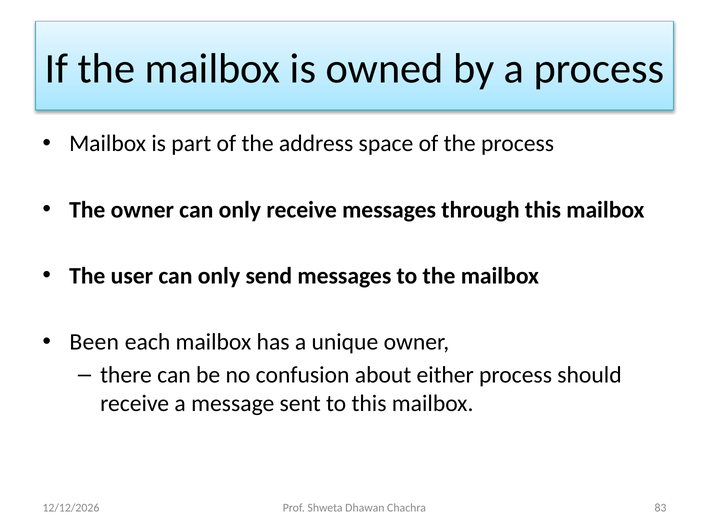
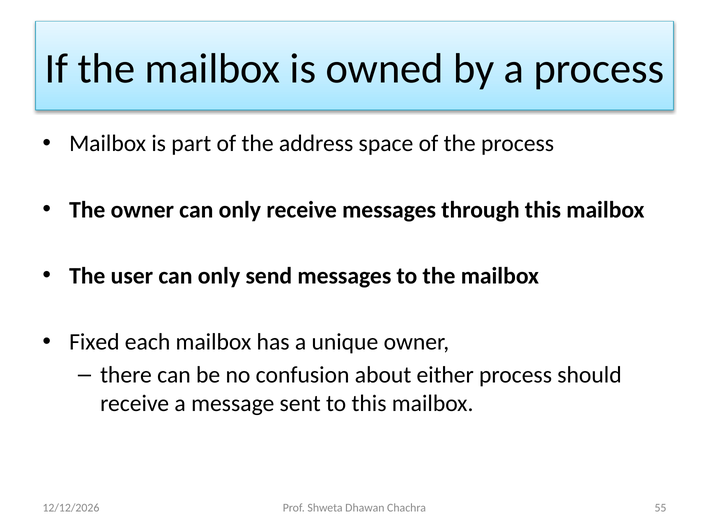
Been: Been -> Fixed (94, 342)
83: 83 -> 55 (660, 508)
